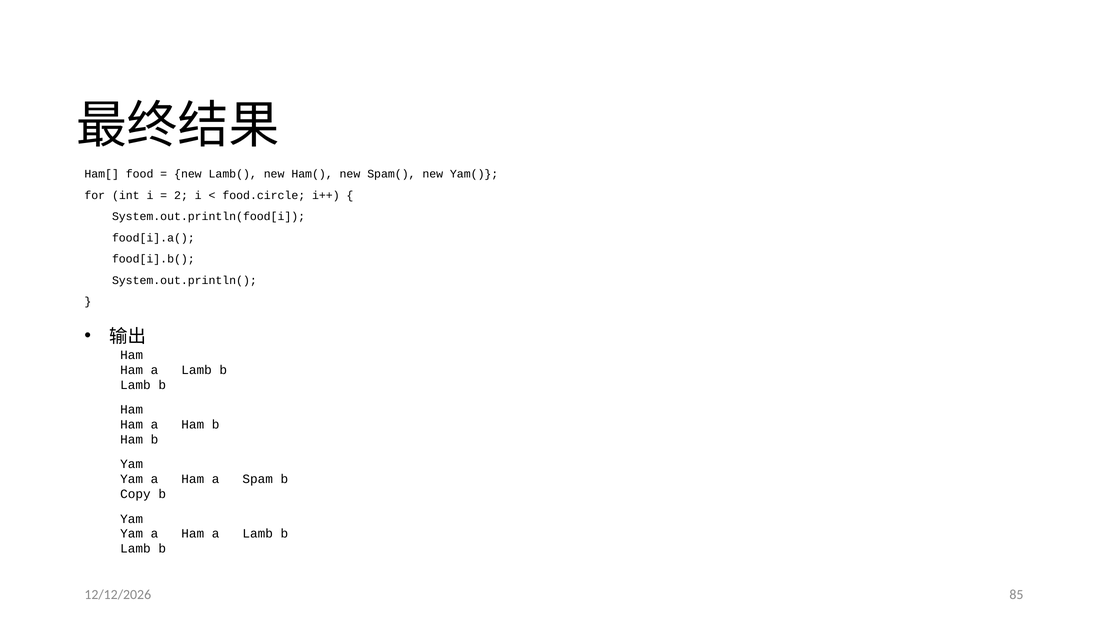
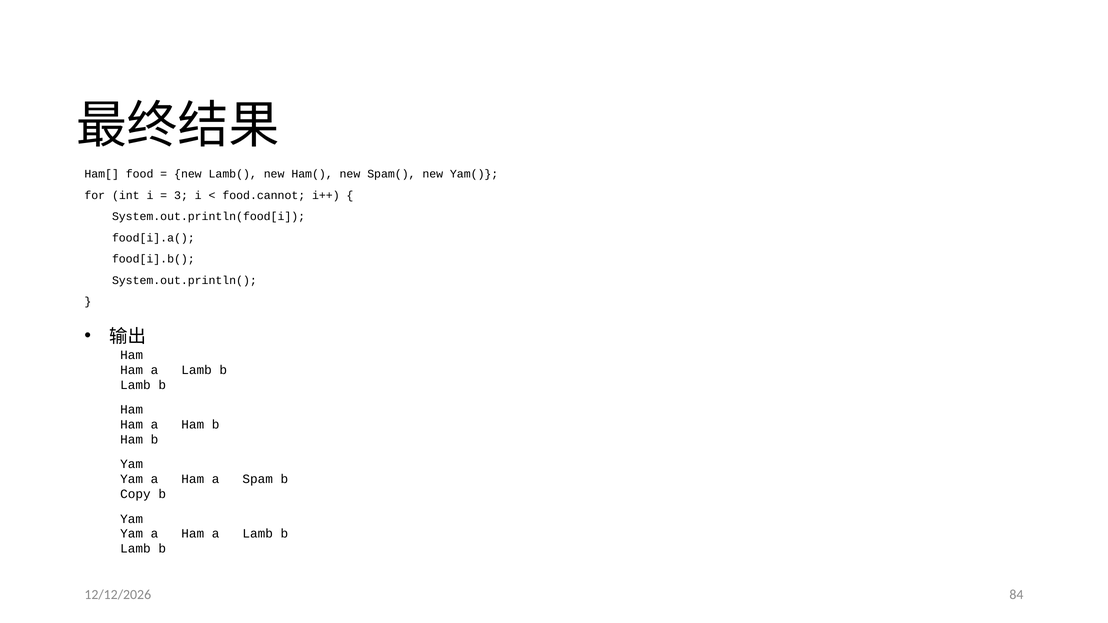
2: 2 -> 3 (181, 195)
food.circle: food.circle -> food.cannot (264, 195)
85: 85 -> 84 (1016, 595)
